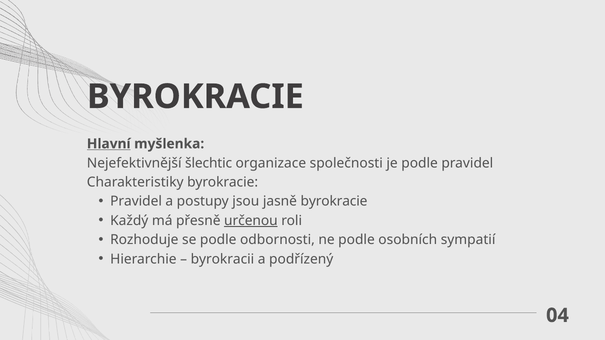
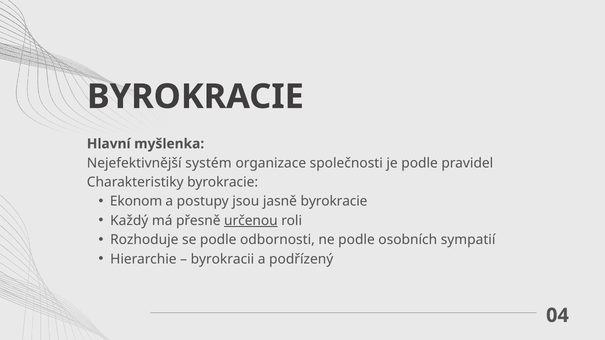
Hlavní underline: present -> none (109, 144)
šlechtic: šlechtic -> systém (209, 163)
Pravidel: Pravidel -> Ekonom (136, 202)
